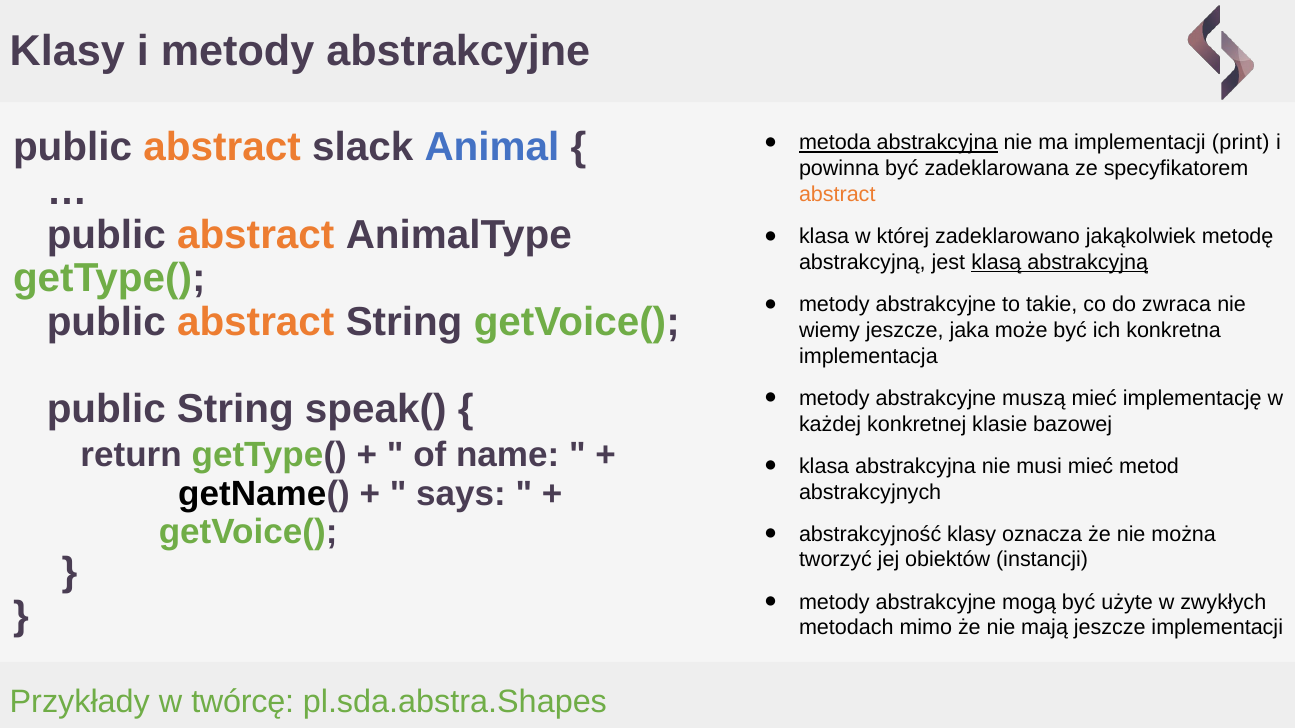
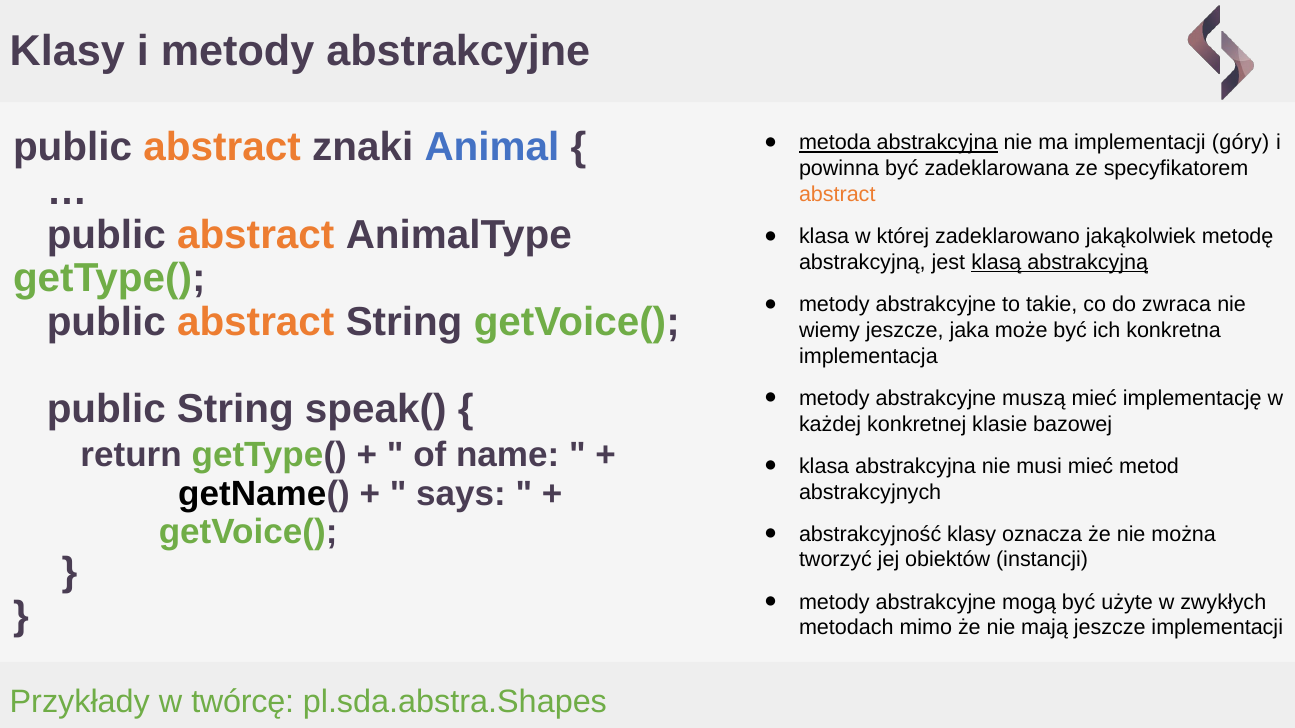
slack: slack -> znaki (363, 148)
print: print -> góry (1241, 143)
